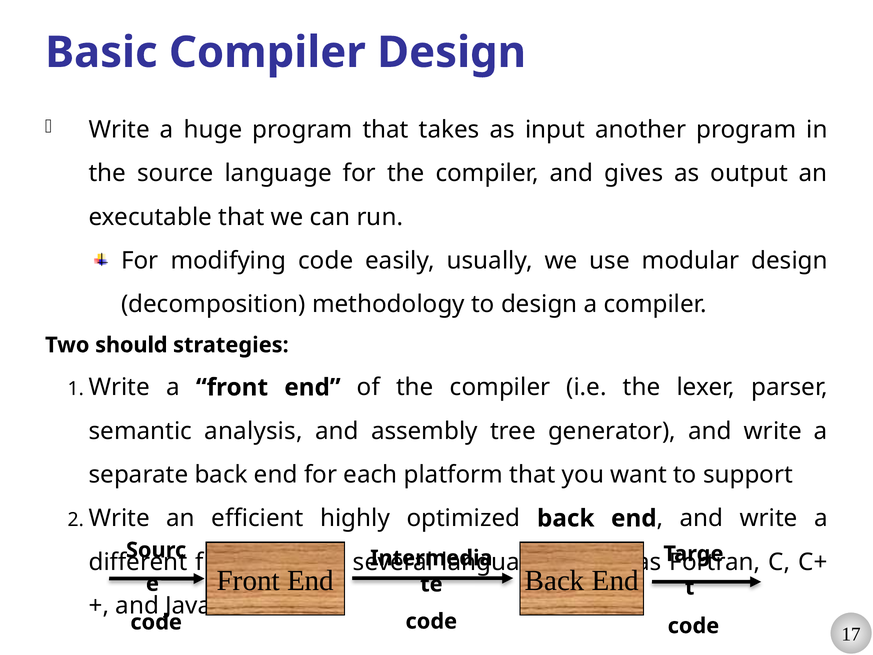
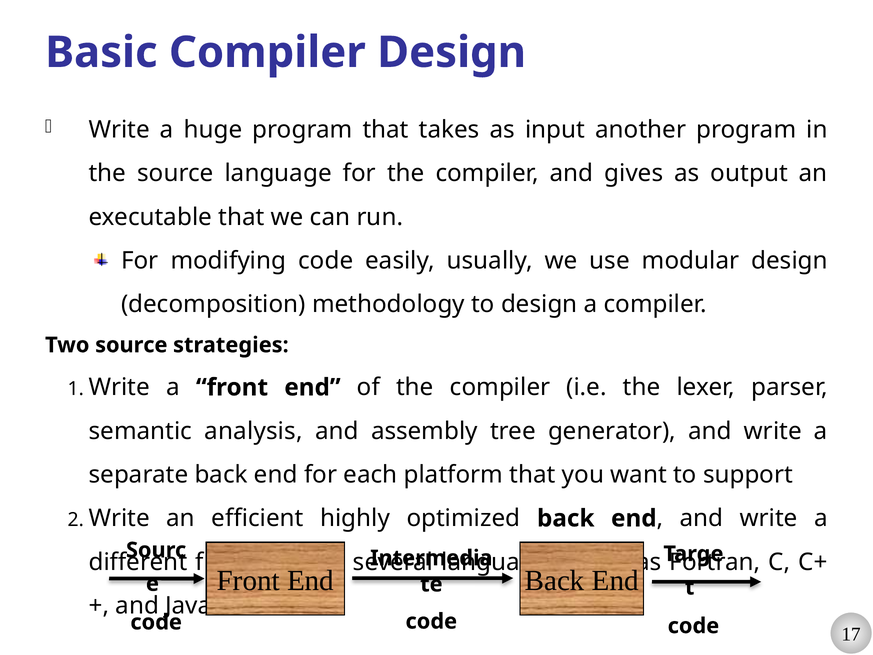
Two should: should -> source (131, 345)
